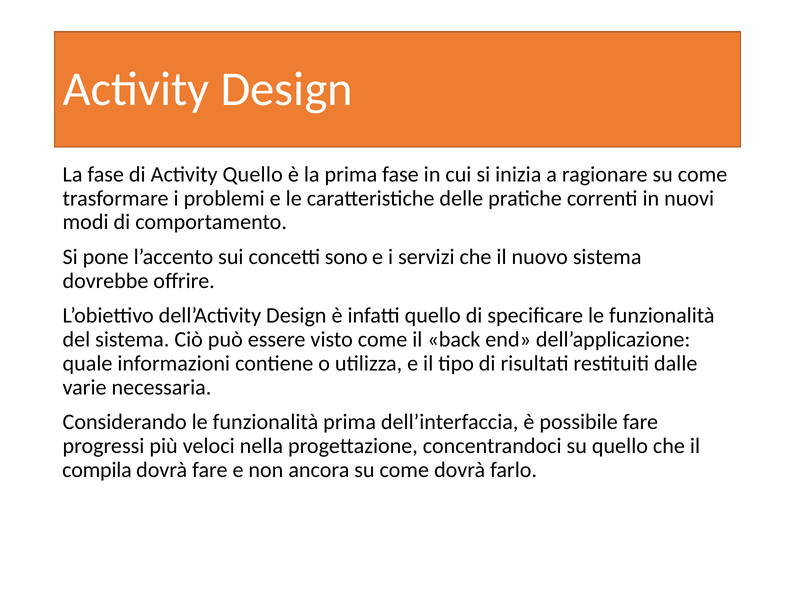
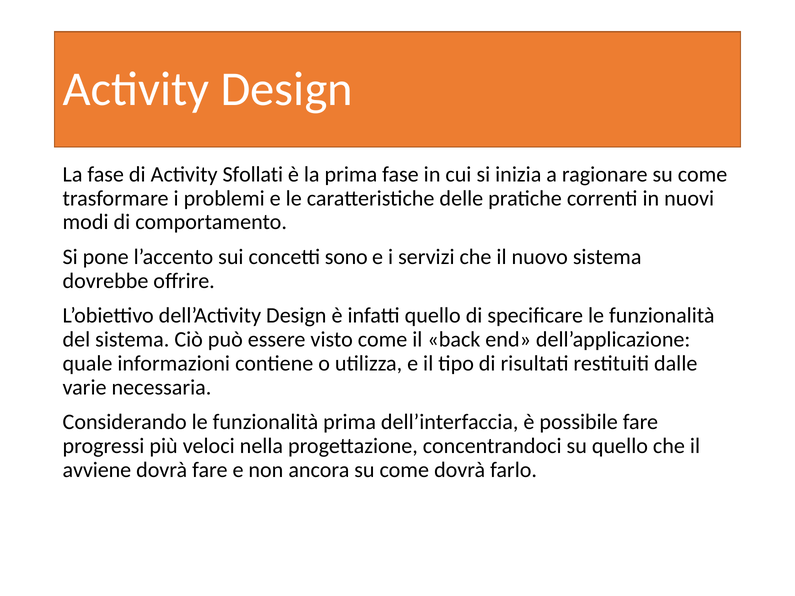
Activity Quello: Quello -> Sfollati (253, 174)
compila: compila -> avviene (97, 470)
